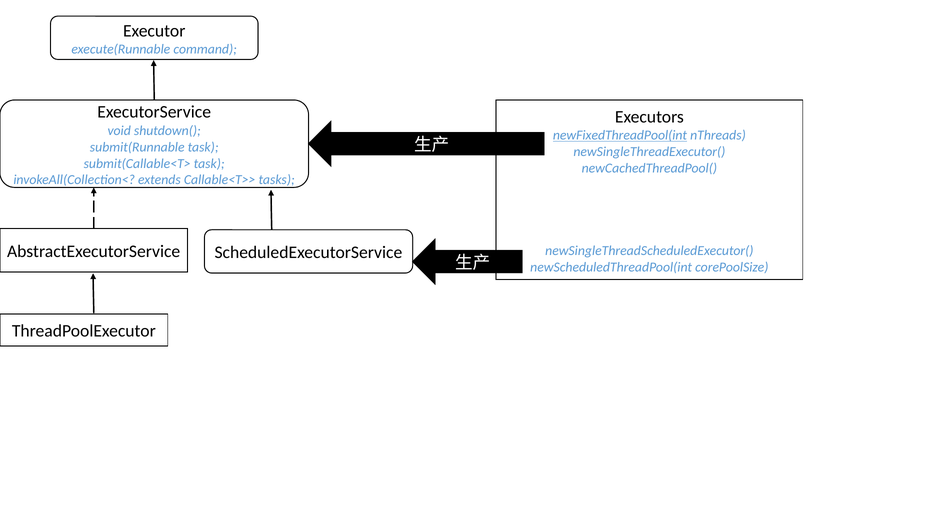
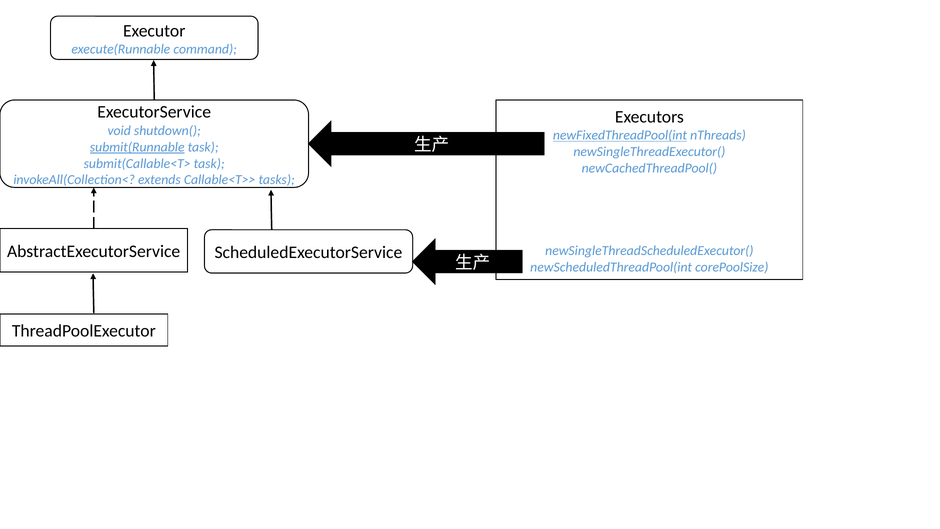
submit(Runnable underline: none -> present (137, 147)
